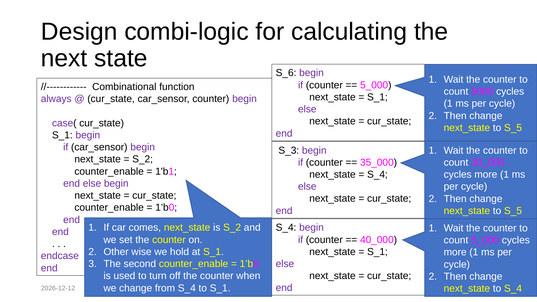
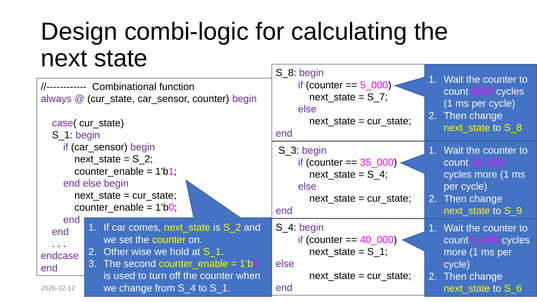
S_6: S_6 -> S_8 (286, 73)
S_1: S_1 -> S_7 (377, 97)
S_5: S_5 -> S_8 (513, 128)
S_5: S_5 -> S_9 (513, 211)
S_4: S_4 -> S_6 (513, 289)
